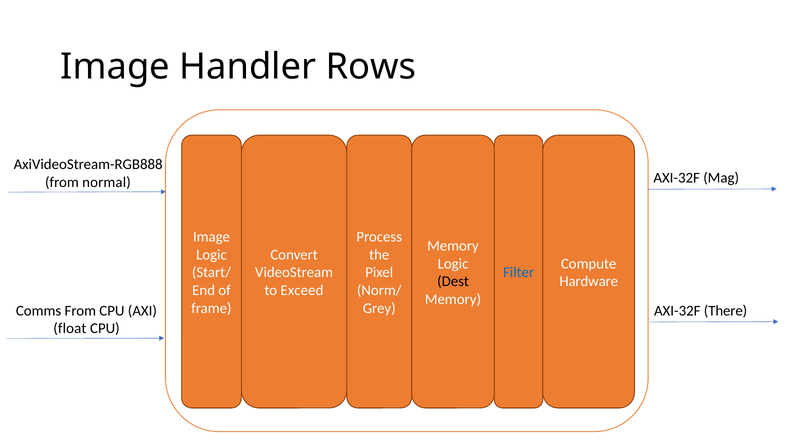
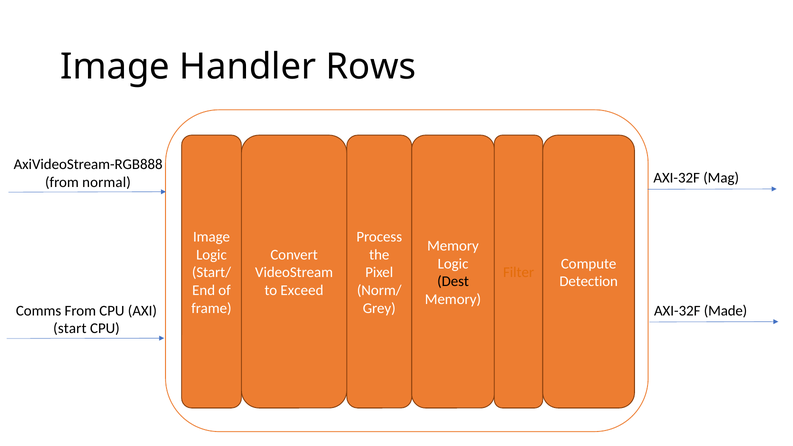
Filter colour: blue -> orange (519, 273)
Hardware: Hardware -> Detection (589, 282)
There: There -> Made (726, 311)
float: float -> start (70, 329)
